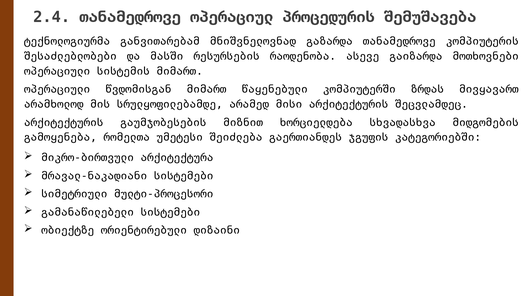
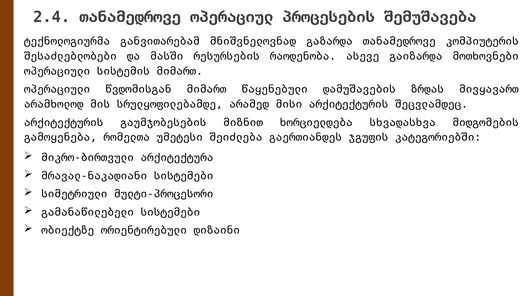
პროცედურის: პროცედურის -> პროცესების (329, 17)
კომპიუტერში: კომპიუტერში -> დამუშავების (359, 89)
